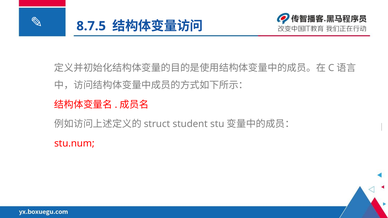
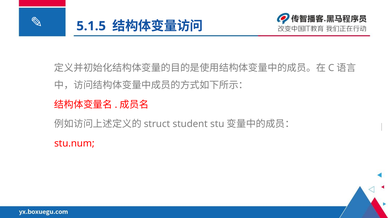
8.7.5: 8.7.5 -> 5.1.5 (91, 26)
